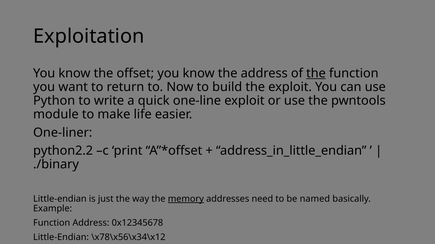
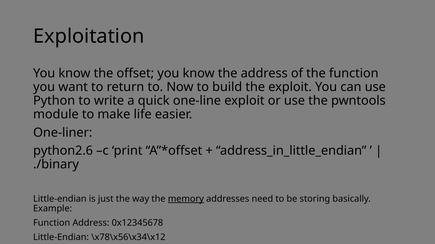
the underline: present -> none (316, 74)
python2.2: python2.2 -> python2.6 (63, 151)
named: named -> storing (315, 199)
